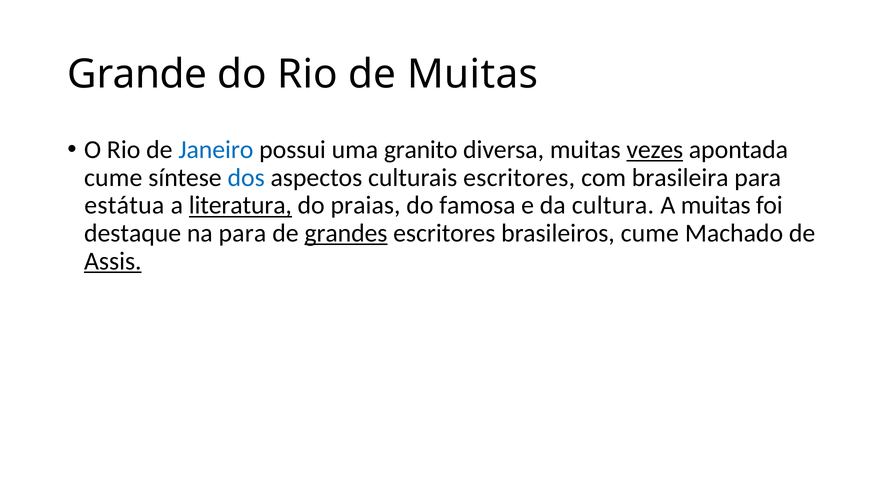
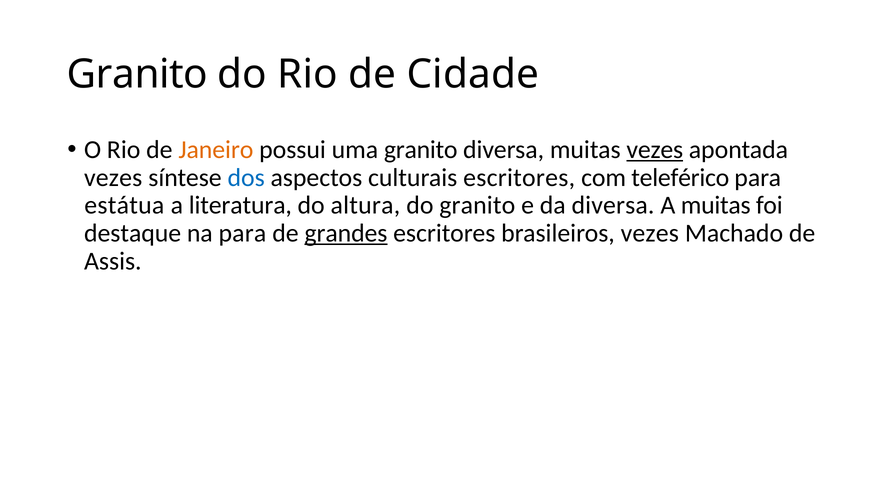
Grande: Grande -> Granito (137, 74)
de Muitas: Muitas -> Cidade (473, 74)
Janeiro colour: blue -> orange (216, 150)
cume: cume -> vezes (113, 178)
brasileira: brasileira -> teleférico (680, 178)
literatura underline: present -> none (240, 205)
praias: praias -> altura (365, 205)
do famosa: famosa -> granito (477, 205)
da cultura: cultura -> diversa (613, 205)
brasileiros cume: cume -> vezes (650, 233)
Assis underline: present -> none (113, 261)
